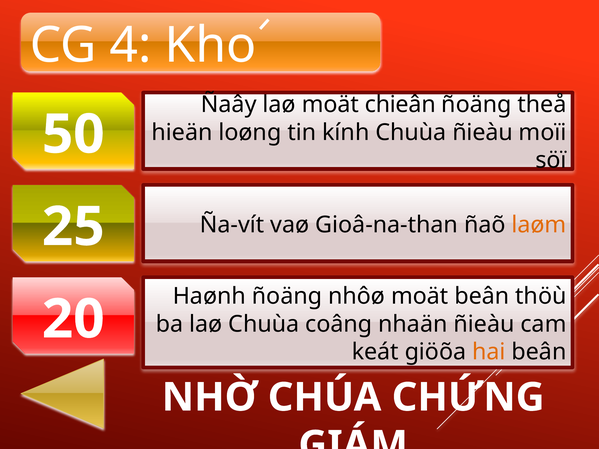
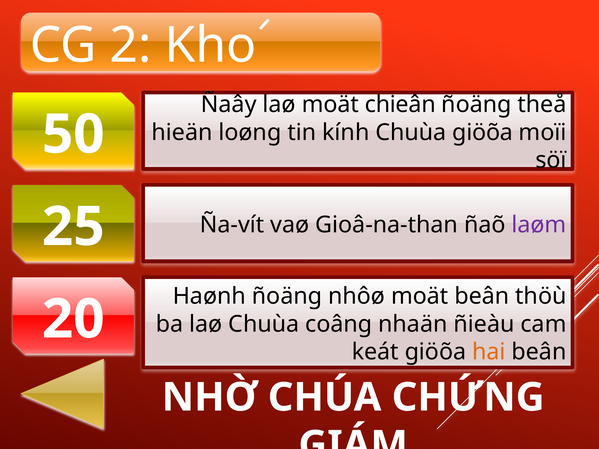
4: 4 -> 2 (131, 45)
Chuùa ñieàu: ñieàu -> giöõa (483, 132)
laøm colour: orange -> purple (539, 225)
